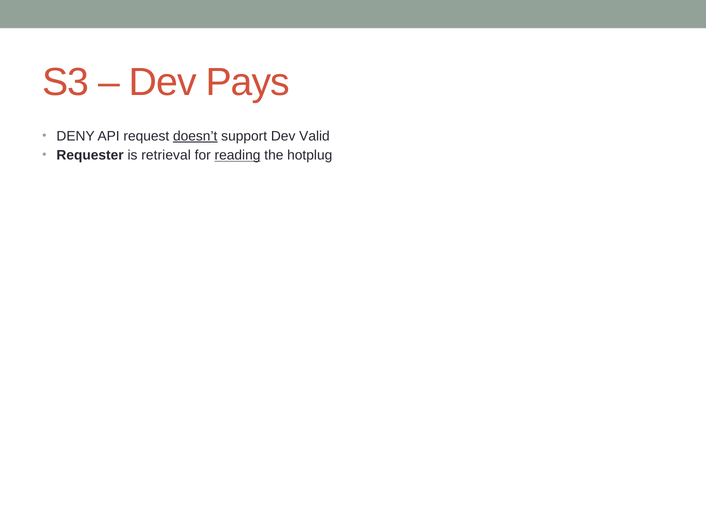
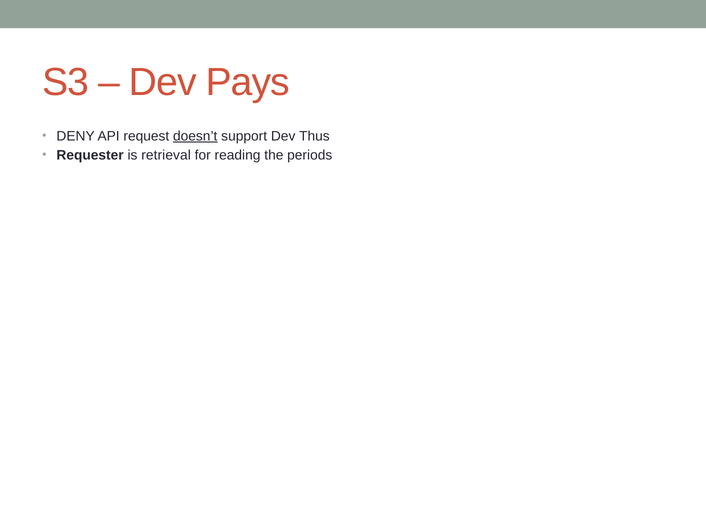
Valid: Valid -> Thus (314, 136)
reading underline: present -> none (238, 156)
hotplug: hotplug -> periods (310, 156)
